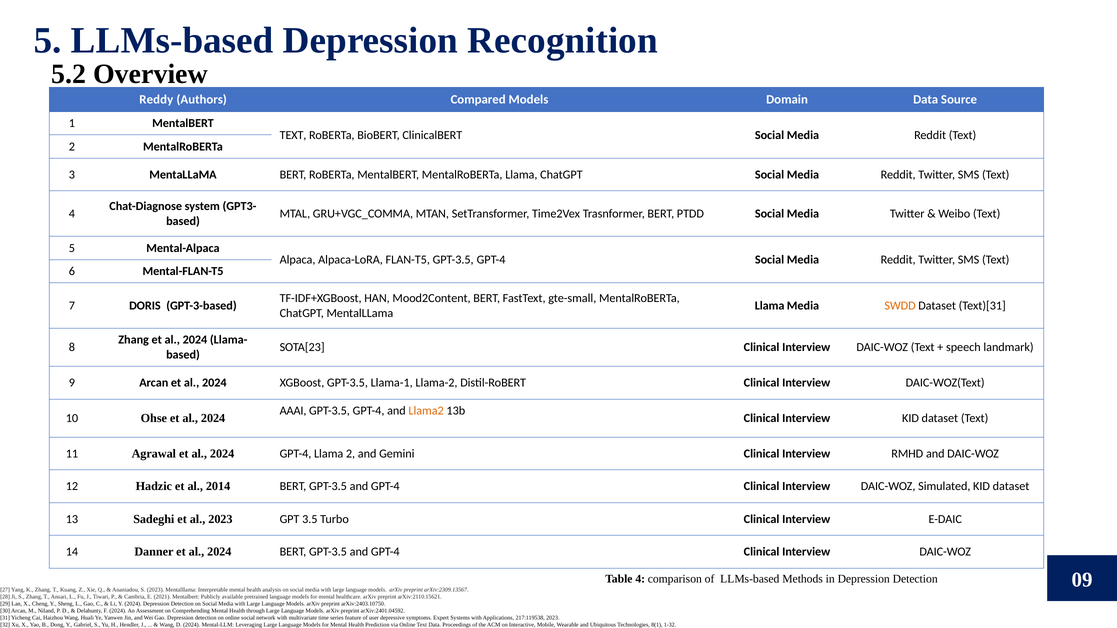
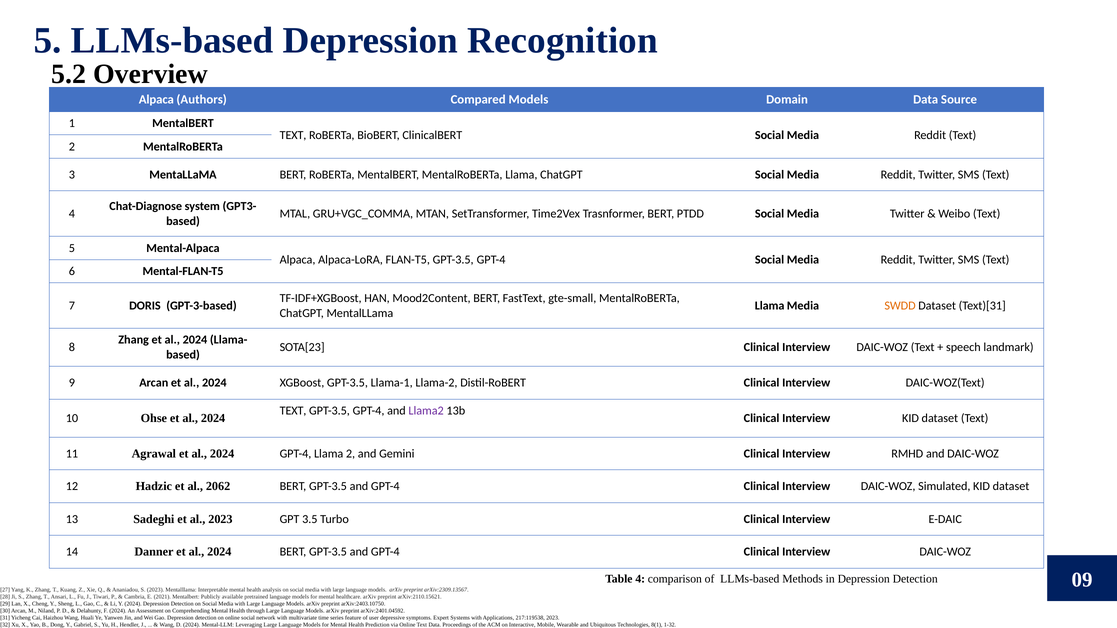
Reddy: Reddy -> Alpaca (156, 100)
AAAI: AAAI -> TEXT (293, 411)
Llama2 colour: orange -> purple (426, 411)
2014: 2014 -> 2062 (218, 486)
